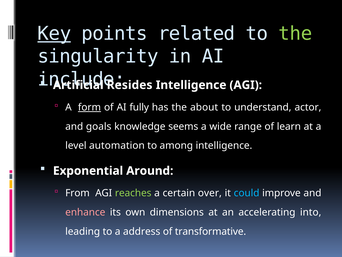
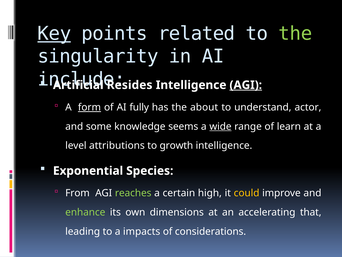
AGI underline: none -> present (246, 85)
goals: goals -> some (99, 126)
wide underline: none -> present (220, 126)
automation: automation -> attributions (117, 145)
among: among -> growth (176, 145)
Around: Around -> Species (150, 171)
over: over -> high (210, 193)
could colour: light blue -> yellow (247, 193)
enhance colour: pink -> light green (85, 212)
into: into -> that (311, 212)
address: address -> impacts (142, 231)
transformative: transformative -> considerations (210, 231)
